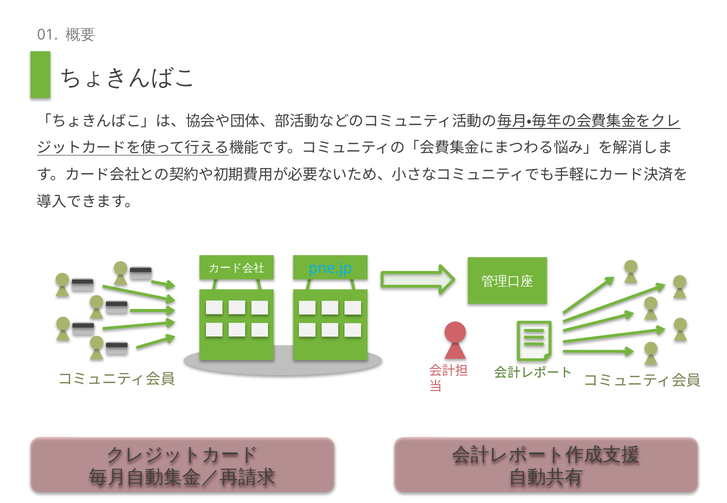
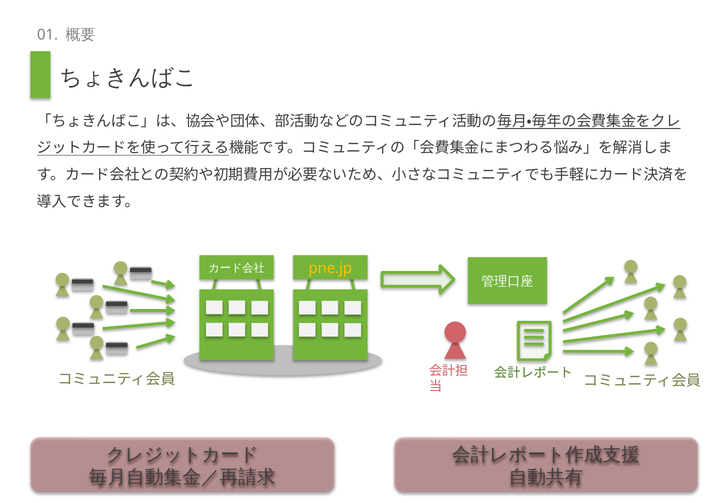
pne.jp colour: light blue -> yellow (330, 268)
